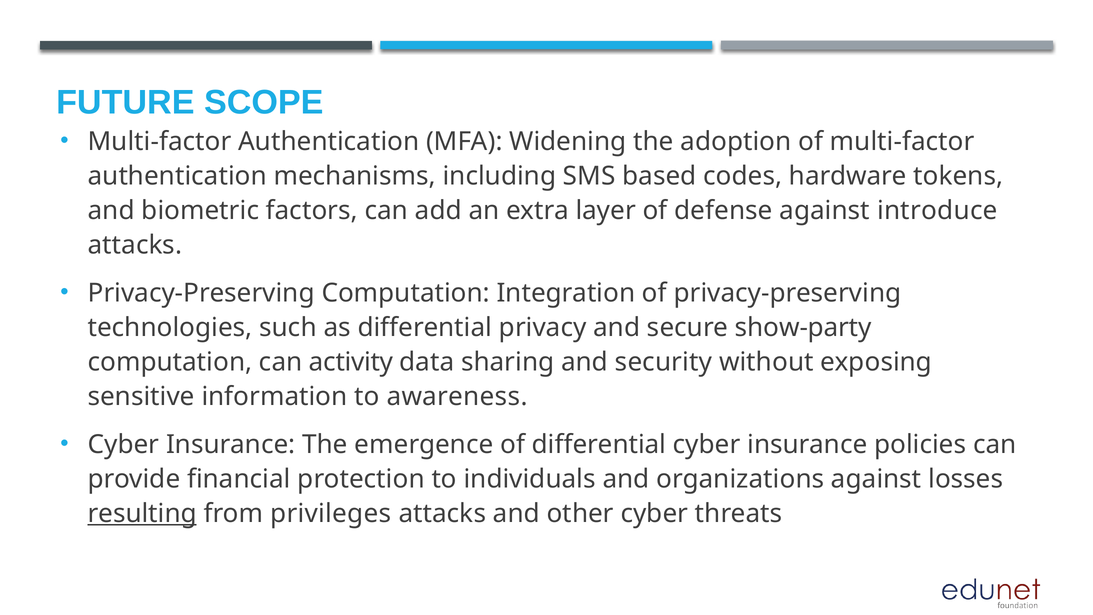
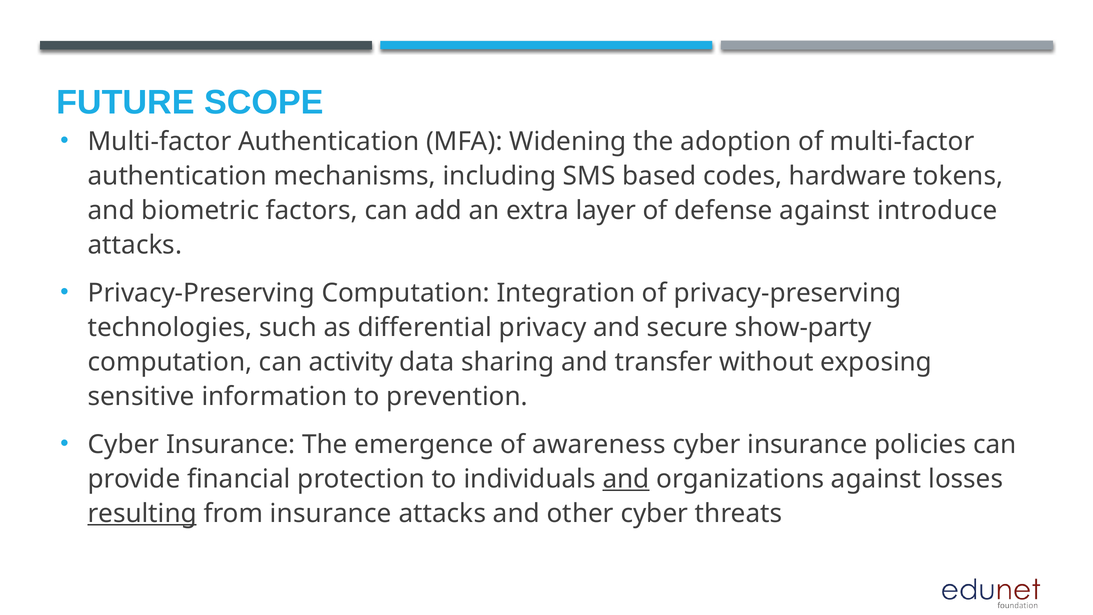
security: security -> transfer (664, 362)
awareness: awareness -> prevention (457, 396)
of differential: differential -> awareness (599, 444)
and underline: none -> present (626, 479)
from privileges: privileges -> insurance (331, 513)
